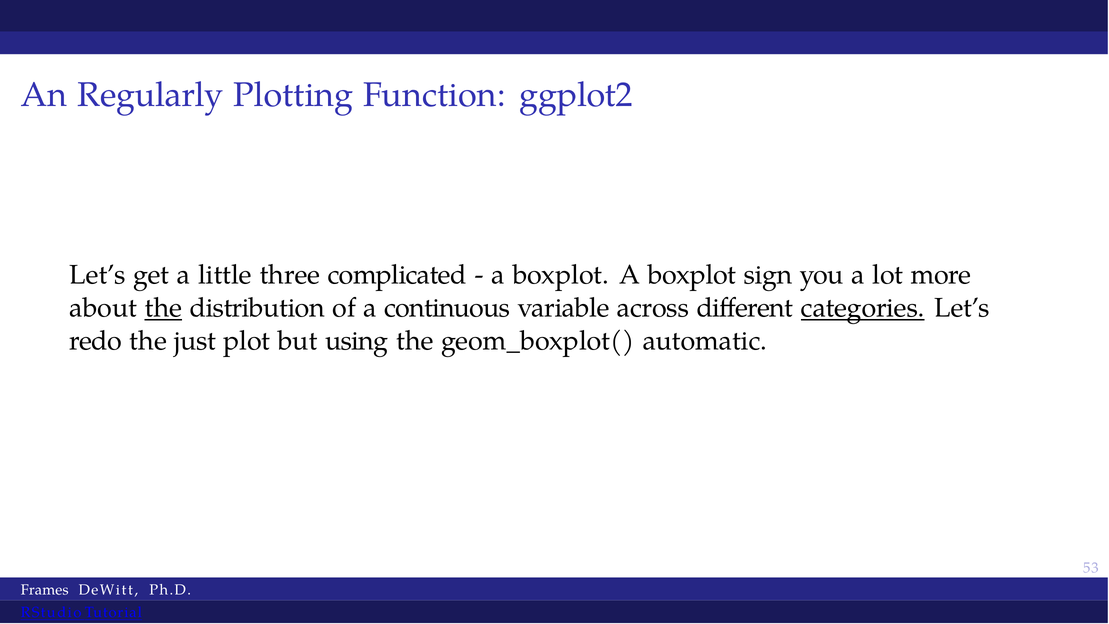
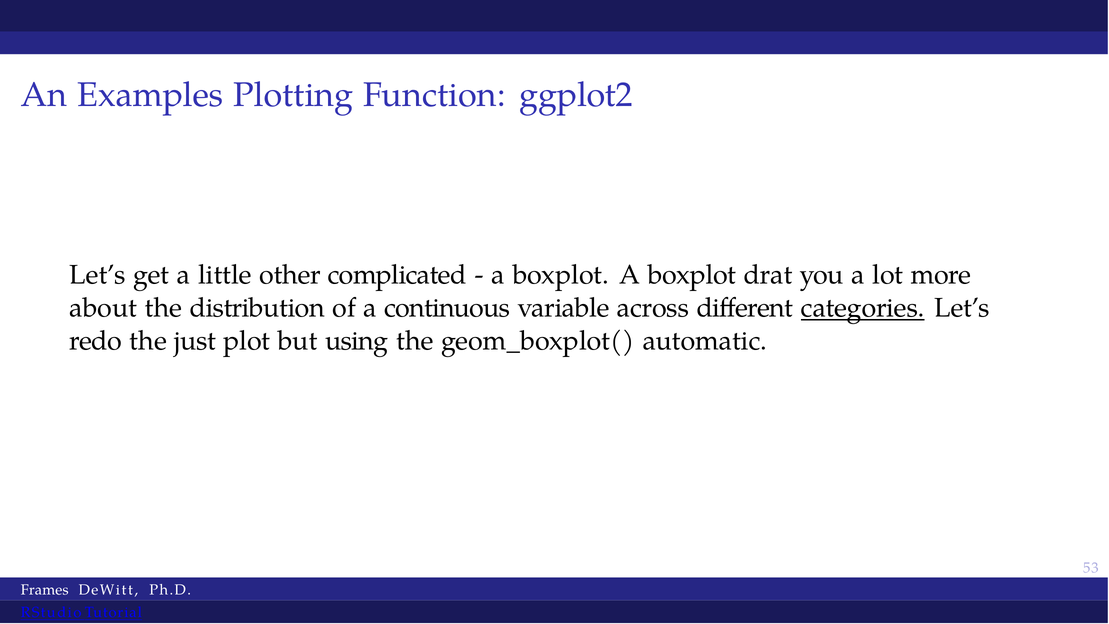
Regularly: Regularly -> Examples (150, 95)
three: three -> other (290, 275)
sign: sign -> drat (768, 275)
the underline: present -> none (163, 308)
